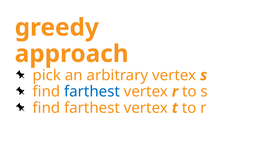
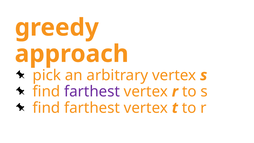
farthest colour: blue -> purple (92, 91)
